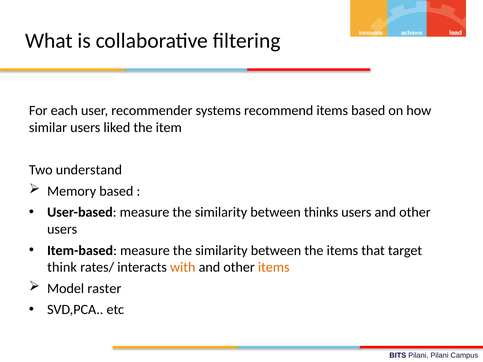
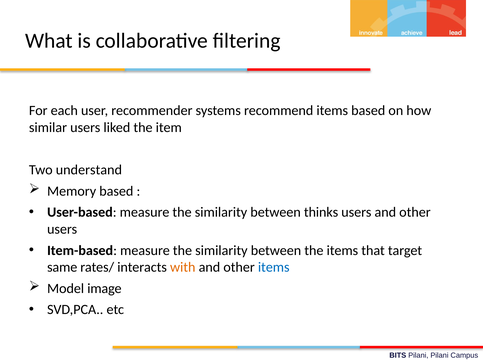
think: think -> same (62, 267)
items colour: orange -> blue (274, 267)
raster: raster -> image (104, 289)
